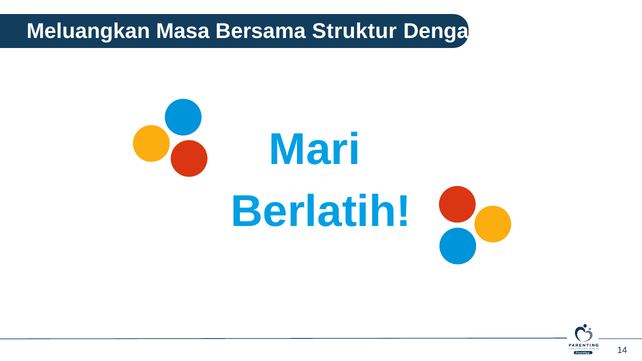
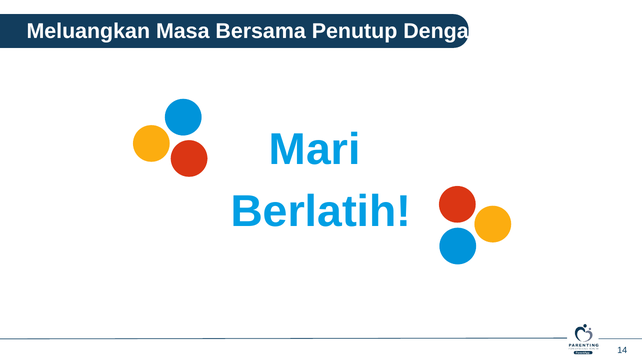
Struktur: Struktur -> Penutup (355, 31)
